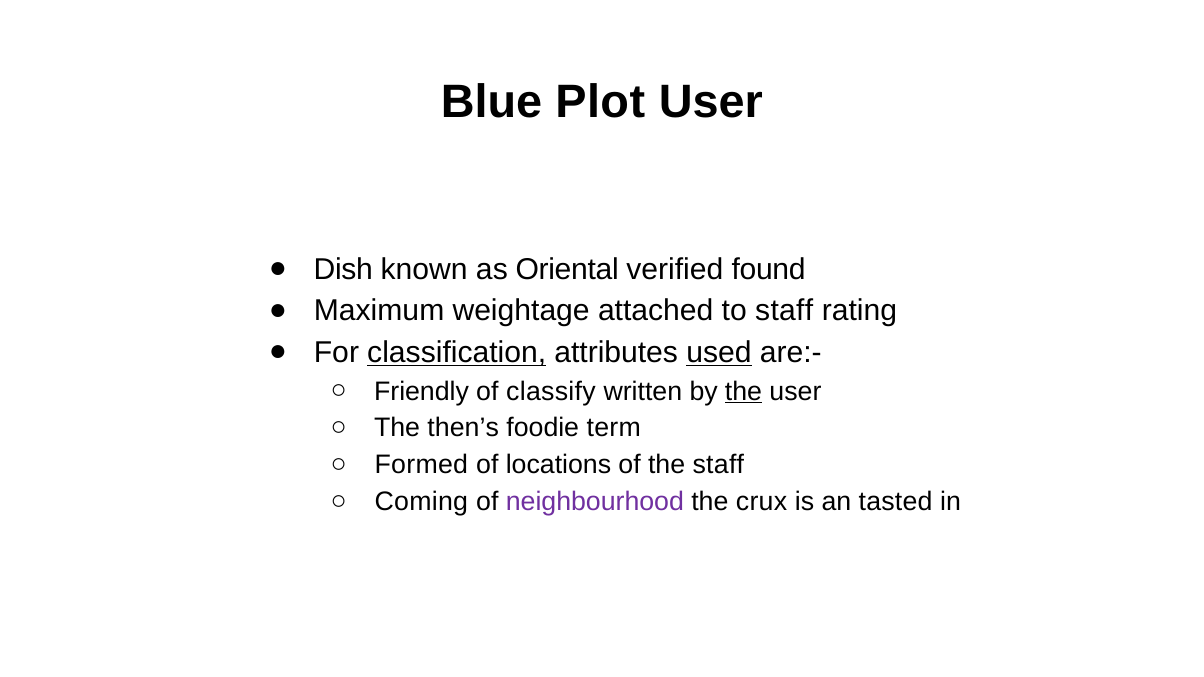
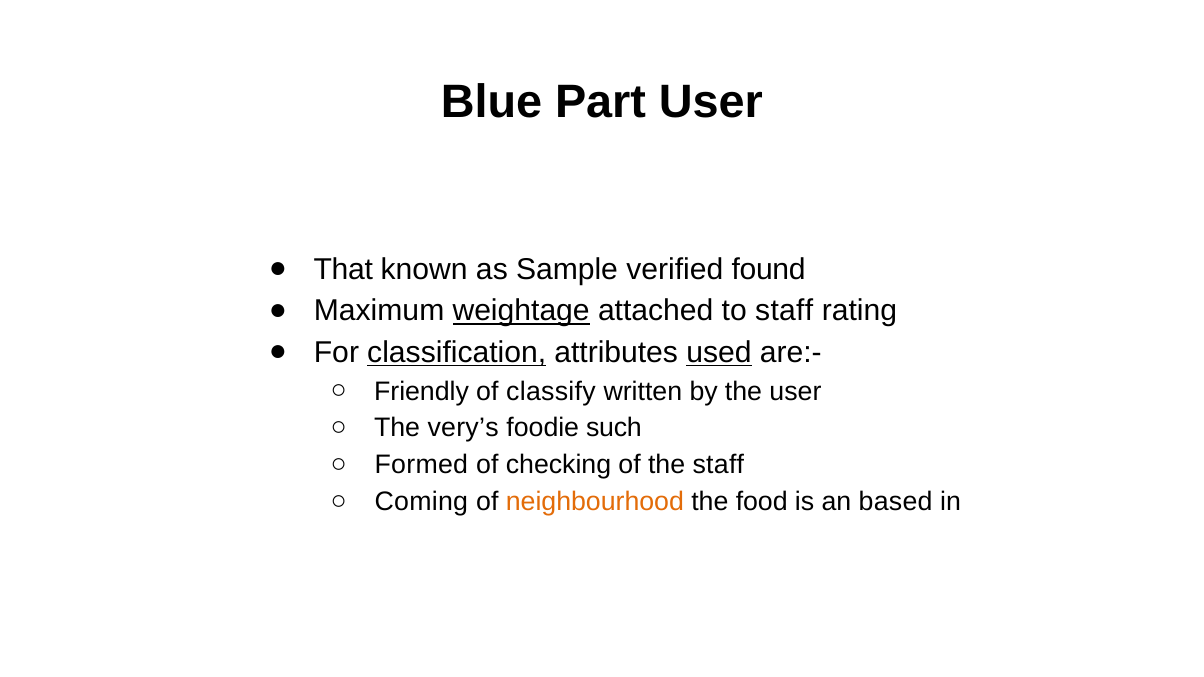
Plot: Plot -> Part (600, 102)
Dish: Dish -> That (343, 270)
Oriental: Oriental -> Sample (567, 270)
weightage underline: none -> present (521, 311)
the underline: present -> none (744, 391)
then’s: then’s -> very’s (463, 428)
term: term -> such (614, 428)
locations: locations -> checking (558, 465)
neighbourhood colour: purple -> orange (595, 502)
crux: crux -> food (762, 502)
tasted: tasted -> based (896, 502)
